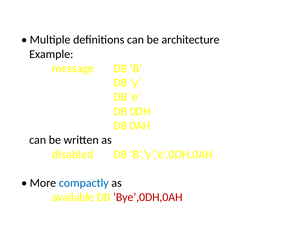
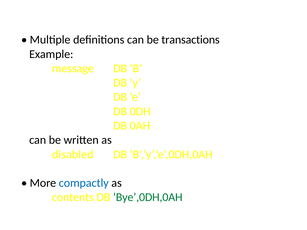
architecture: architecture -> transactions (191, 40)
available: available -> contents (73, 198)
’Bye’,0DH,0AH colour: red -> green (148, 198)
